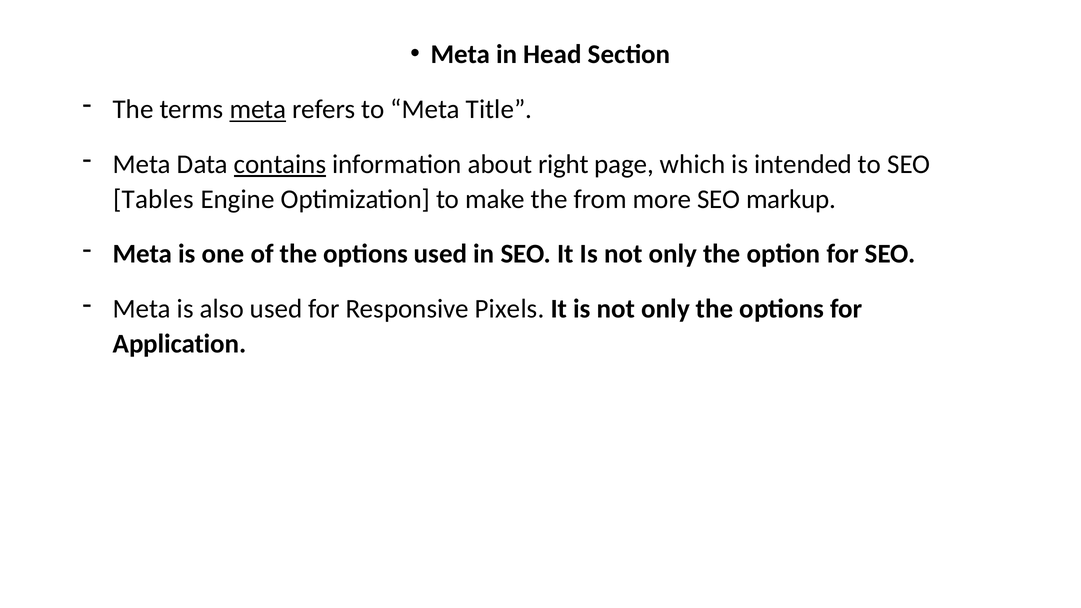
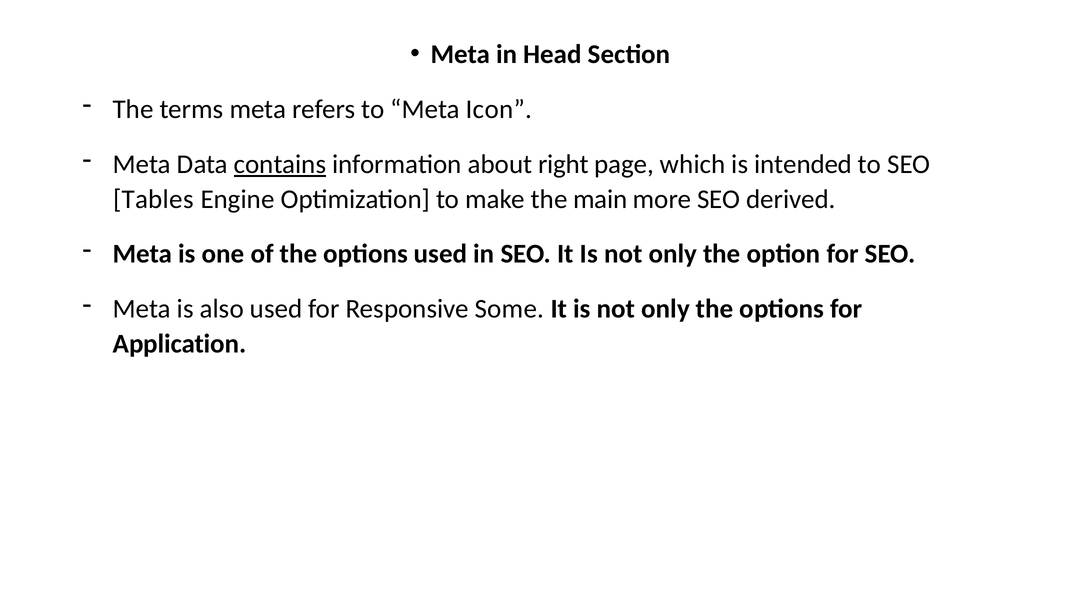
meta underline: present -> none (258, 109)
Title: Title -> Icon (499, 109)
from: from -> main (600, 199)
markup: markup -> derived (791, 199)
Pixels: Pixels -> Some (509, 309)
